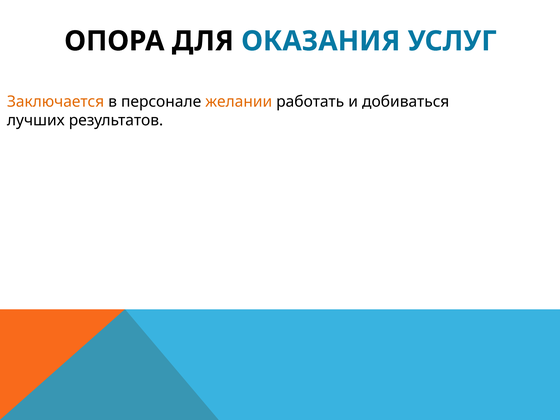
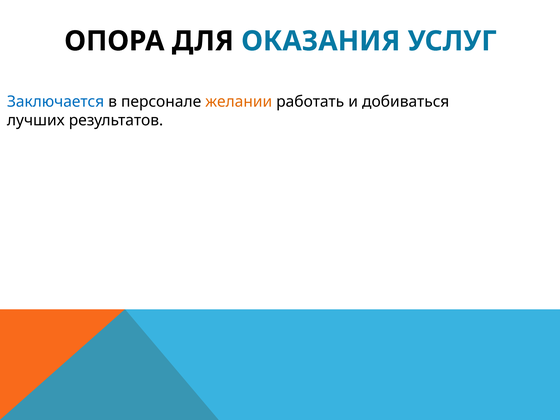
Заключается colour: orange -> blue (56, 102)
